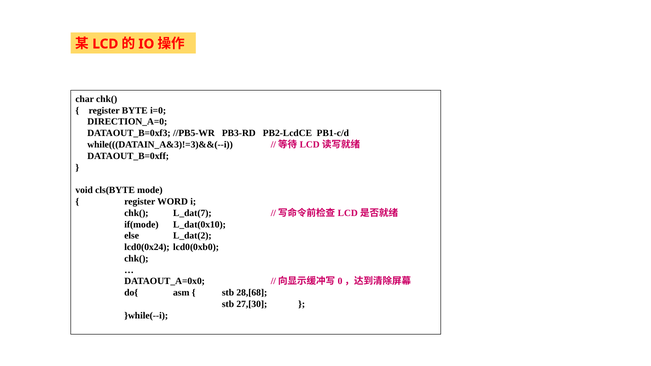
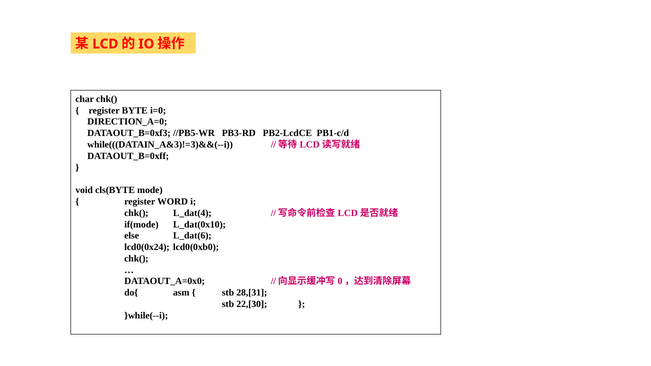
L_dat(7: L_dat(7 -> L_dat(4 (192, 213)
L_dat(2: L_dat(2 -> L_dat(6 (192, 236)
28,[68: 28,[68 -> 28,[31 (252, 293)
27,[30: 27,[30 -> 22,[30 (252, 304)
